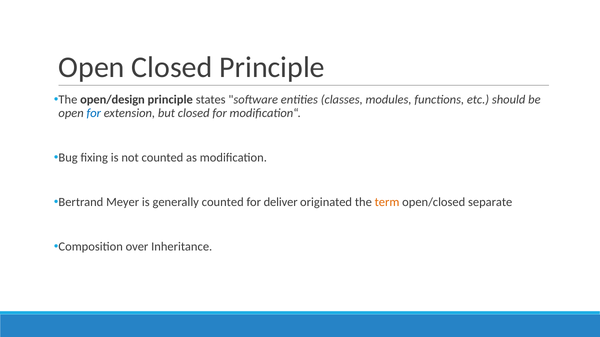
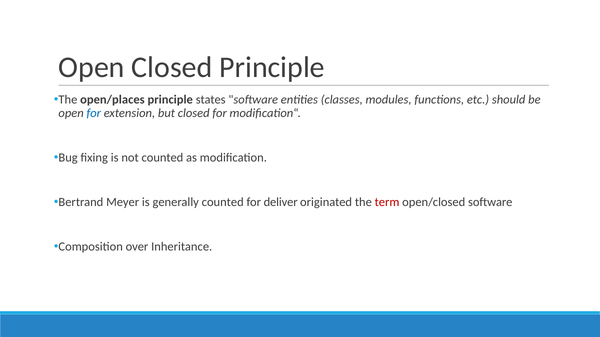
open/design: open/design -> open/places (112, 100)
term colour: orange -> red (387, 202)
open/closed separate: separate -> software (490, 202)
